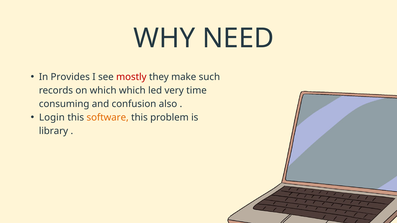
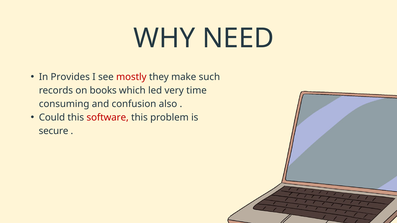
on which: which -> books (103, 91)
Login: Login -> Could (52, 118)
software colour: orange -> red (108, 118)
library: library -> secure (54, 131)
